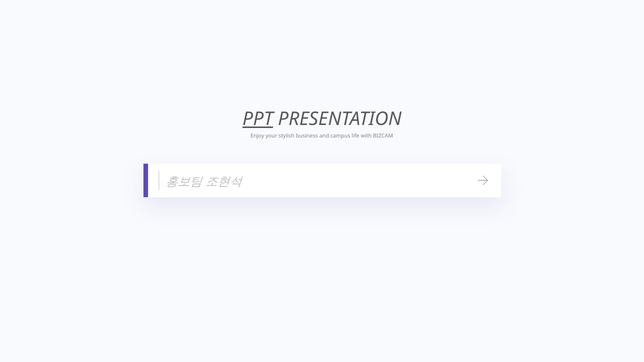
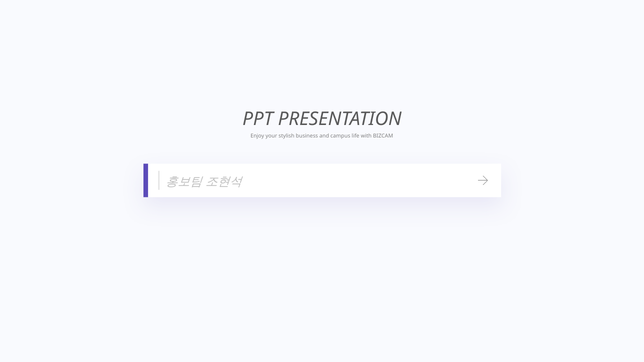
PPT underline: present -> none (258, 119)
